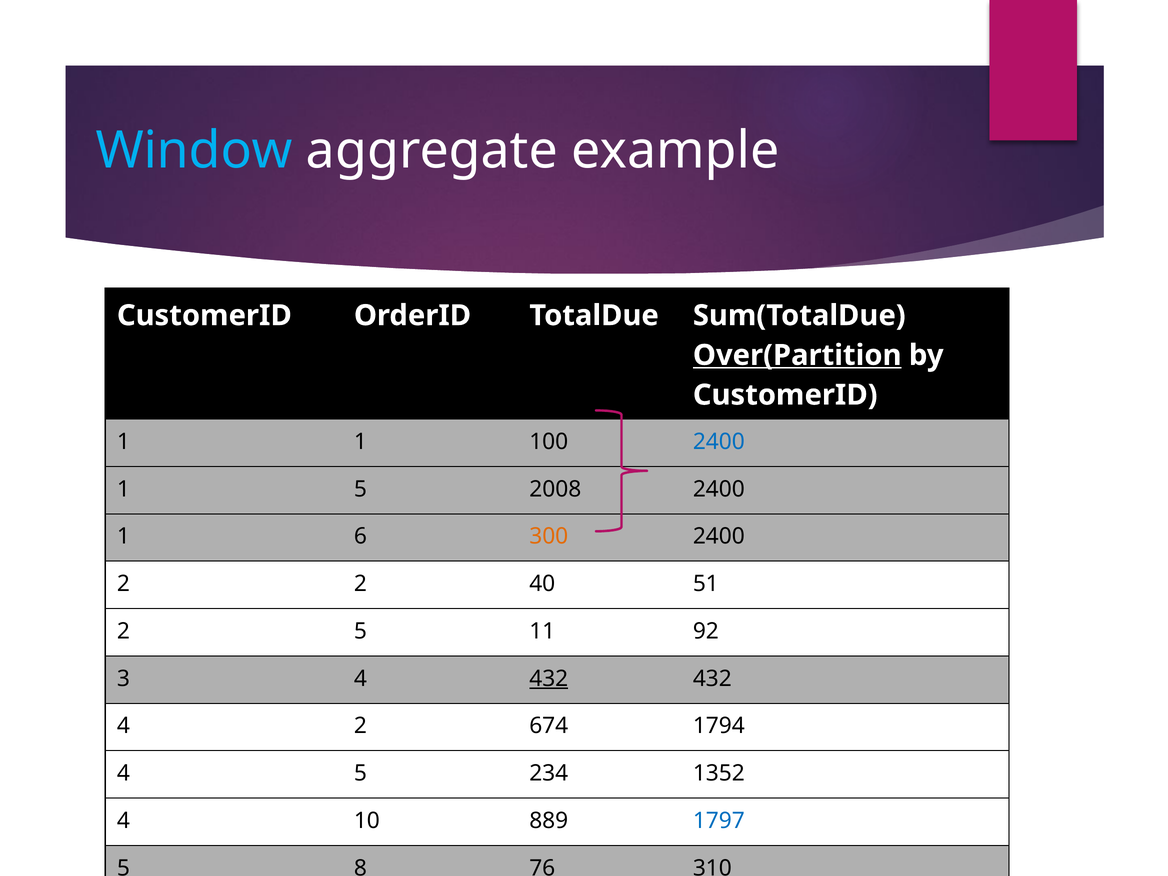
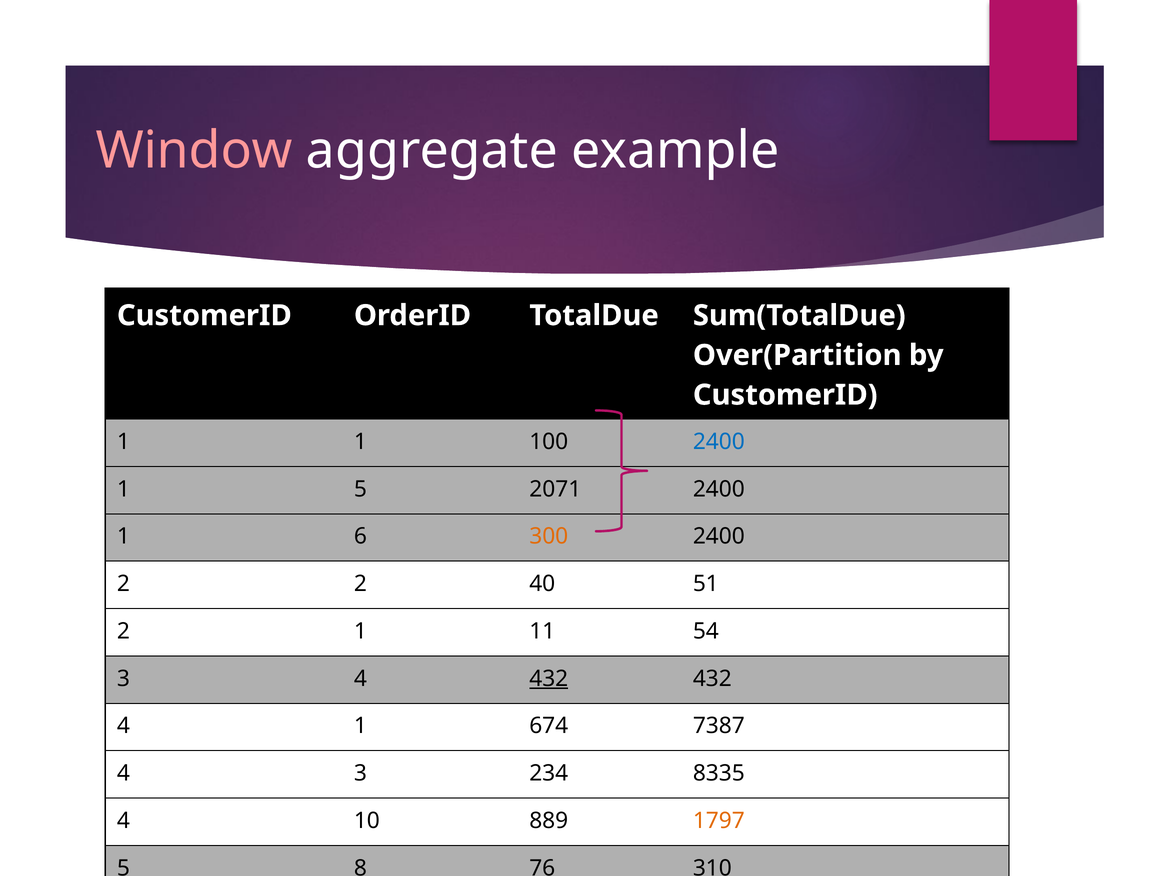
Window colour: light blue -> pink (194, 151)
Over(Partition underline: present -> none (797, 355)
2008: 2008 -> 2071 (555, 489)
2 5: 5 -> 1 (360, 631)
92: 92 -> 54 (706, 631)
4 2: 2 -> 1 (360, 726)
1794: 1794 -> 7387 (719, 726)
4 5: 5 -> 3 (360, 773)
1352: 1352 -> 8335 (719, 773)
1797 colour: blue -> orange (719, 821)
